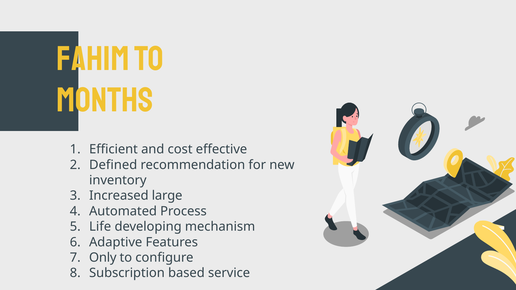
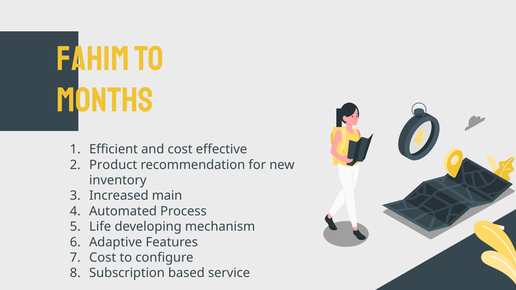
Defined: Defined -> Product (113, 165)
large: large -> main (167, 196)
Only: Only -> Cost (103, 258)
